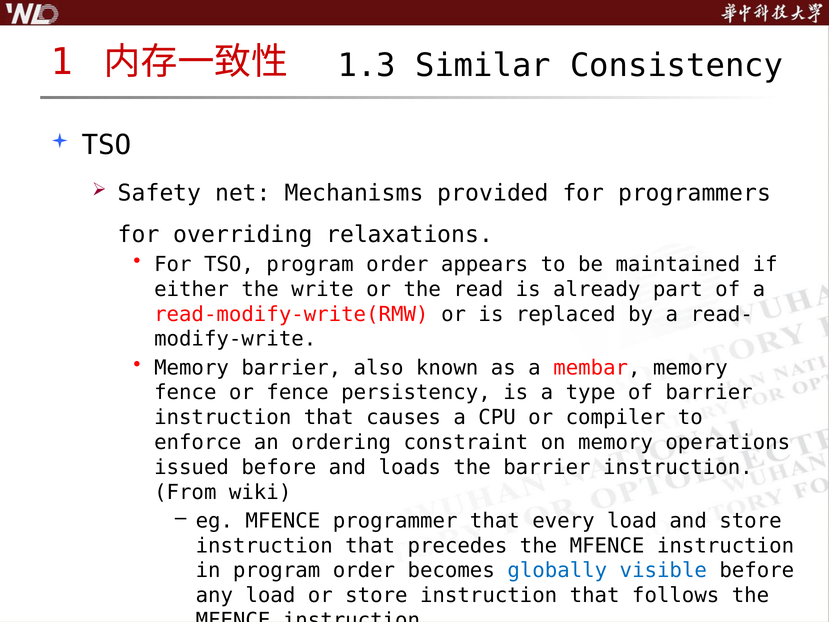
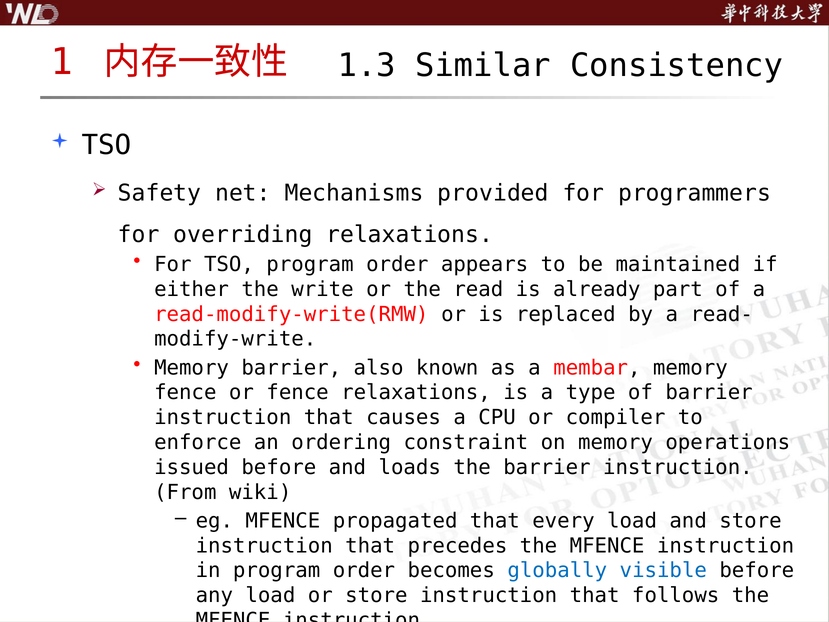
fence persistency: persistency -> relaxations (416, 392)
programmer: programmer -> propagated (395, 521)
